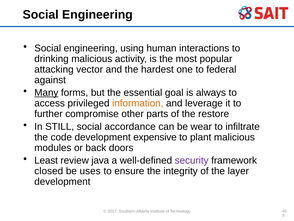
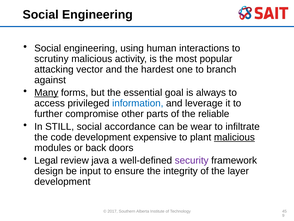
drinking: drinking -> scrutiny (51, 59)
federal: federal -> branch (221, 69)
information colour: orange -> blue (138, 103)
restore: restore -> reliable (214, 114)
malicious underline: none -> present (234, 137)
Least: Least -> Legal (46, 160)
closed: closed -> design (49, 171)
uses: uses -> input (90, 171)
